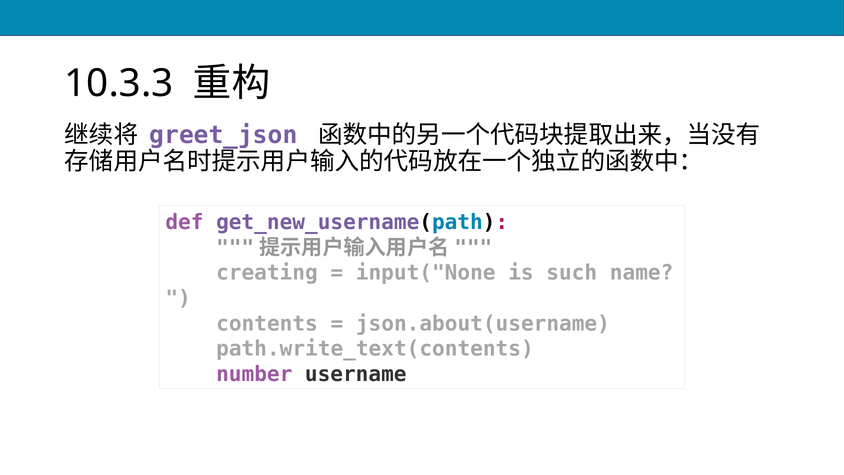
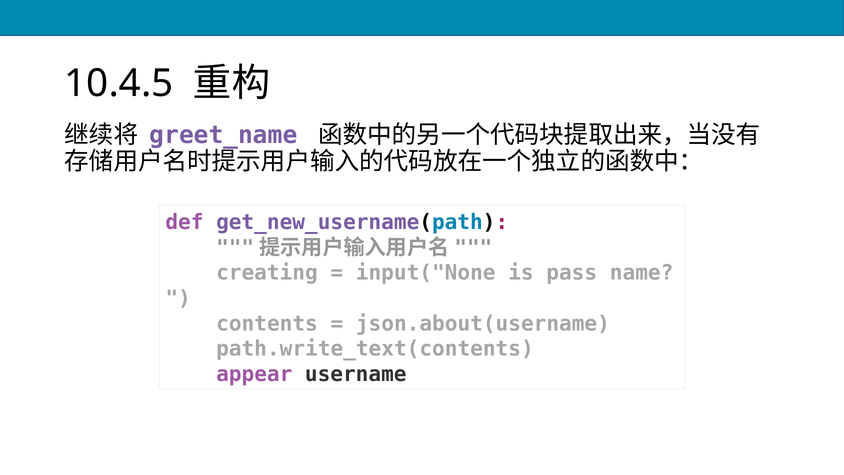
10.3.3: 10.3.3 -> 10.4.5 (119, 84)
greet_json: greet_json -> greet_name (223, 135)
such: such -> pass (572, 273)
number: number -> appear (254, 374)
